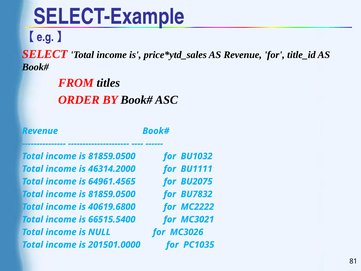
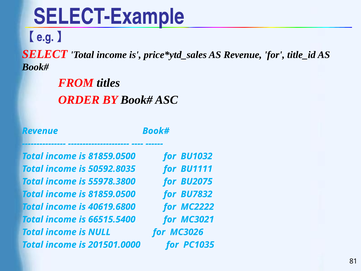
46314.2000: 46314.2000 -> 50592.8035 (112, 169)
64961.4565: 64961.4565 -> 55978.3800 (112, 181)
